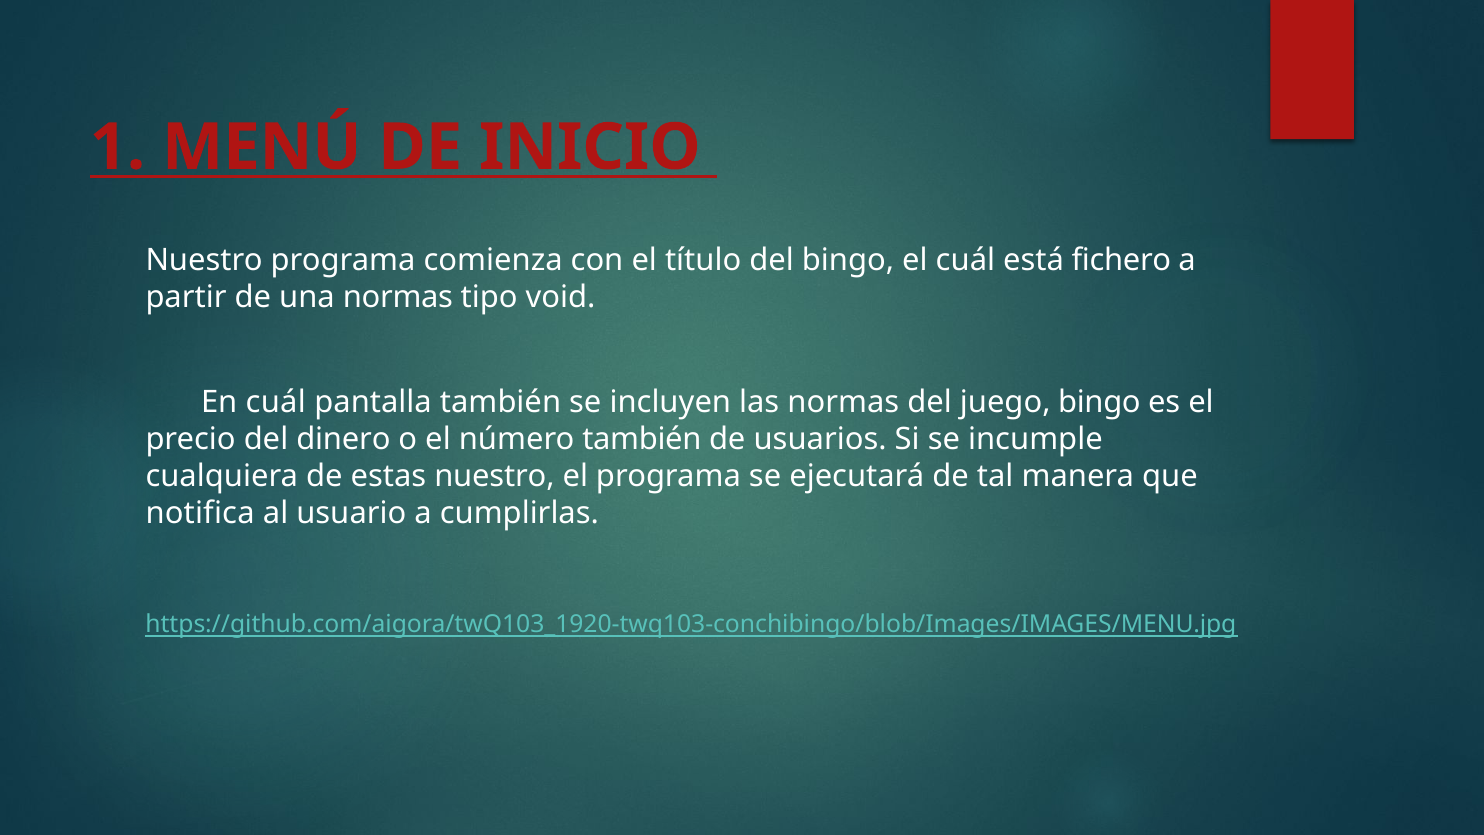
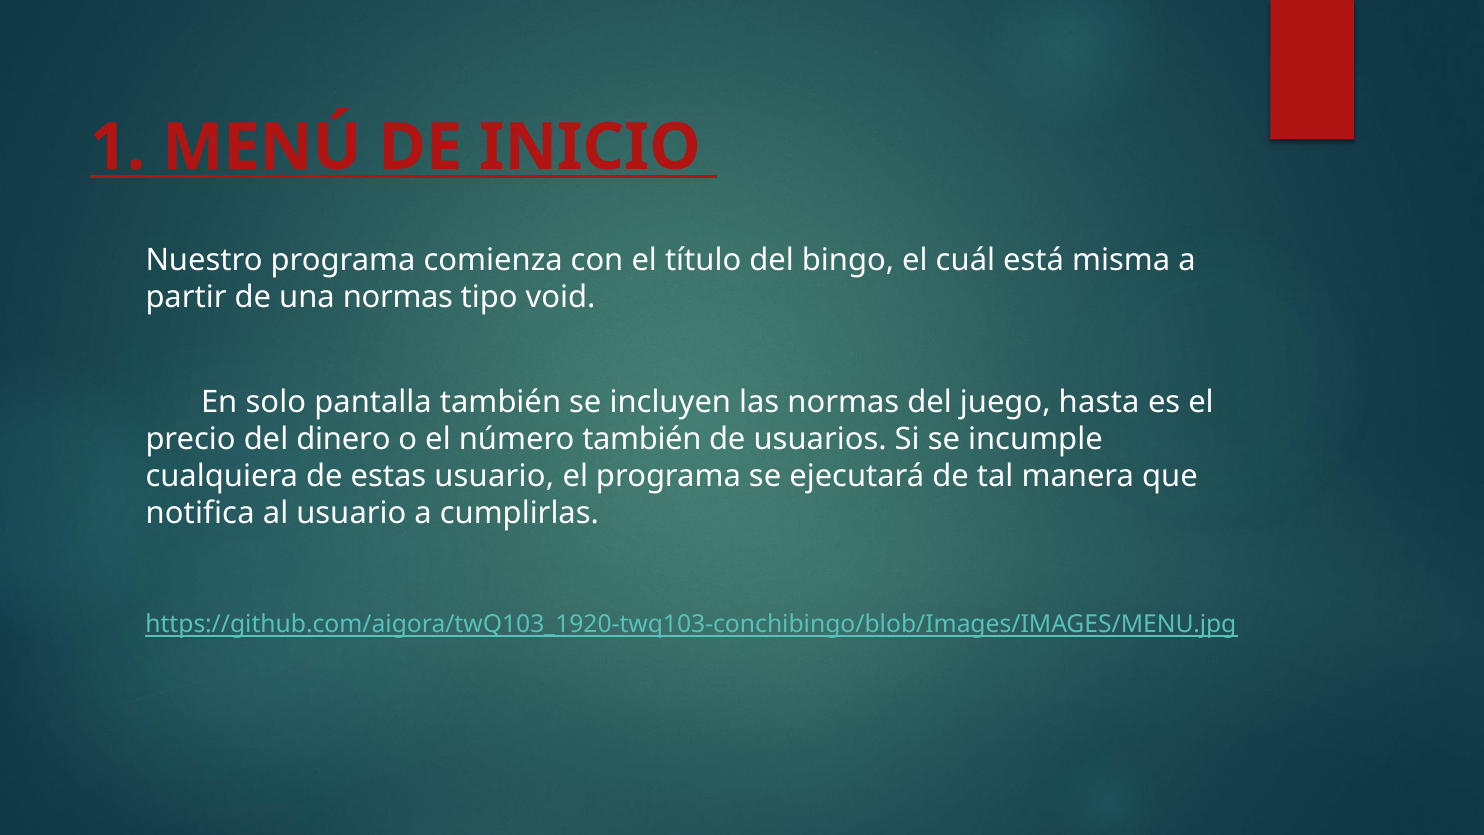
fichero: fichero -> misma (1121, 260)
En cuál: cuál -> solo (276, 402)
juego bingo: bingo -> hasta (1099, 402)
estas nuestro: nuestro -> usuario (494, 476)
